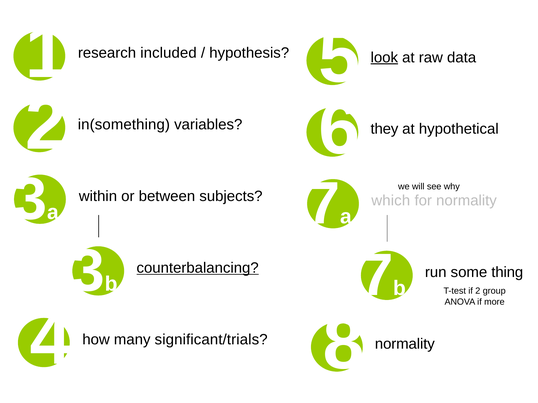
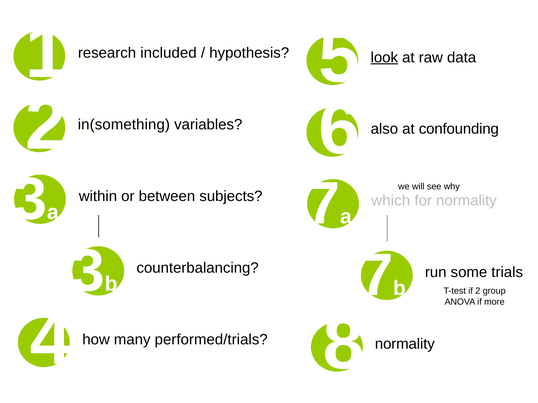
they: they -> also (384, 129)
hypothetical: hypothetical -> confounding (459, 129)
counterbalancing underline: present -> none (198, 268)
thing: thing -> trials (507, 273)
significant/trials: significant/trials -> performed/trials (211, 340)
